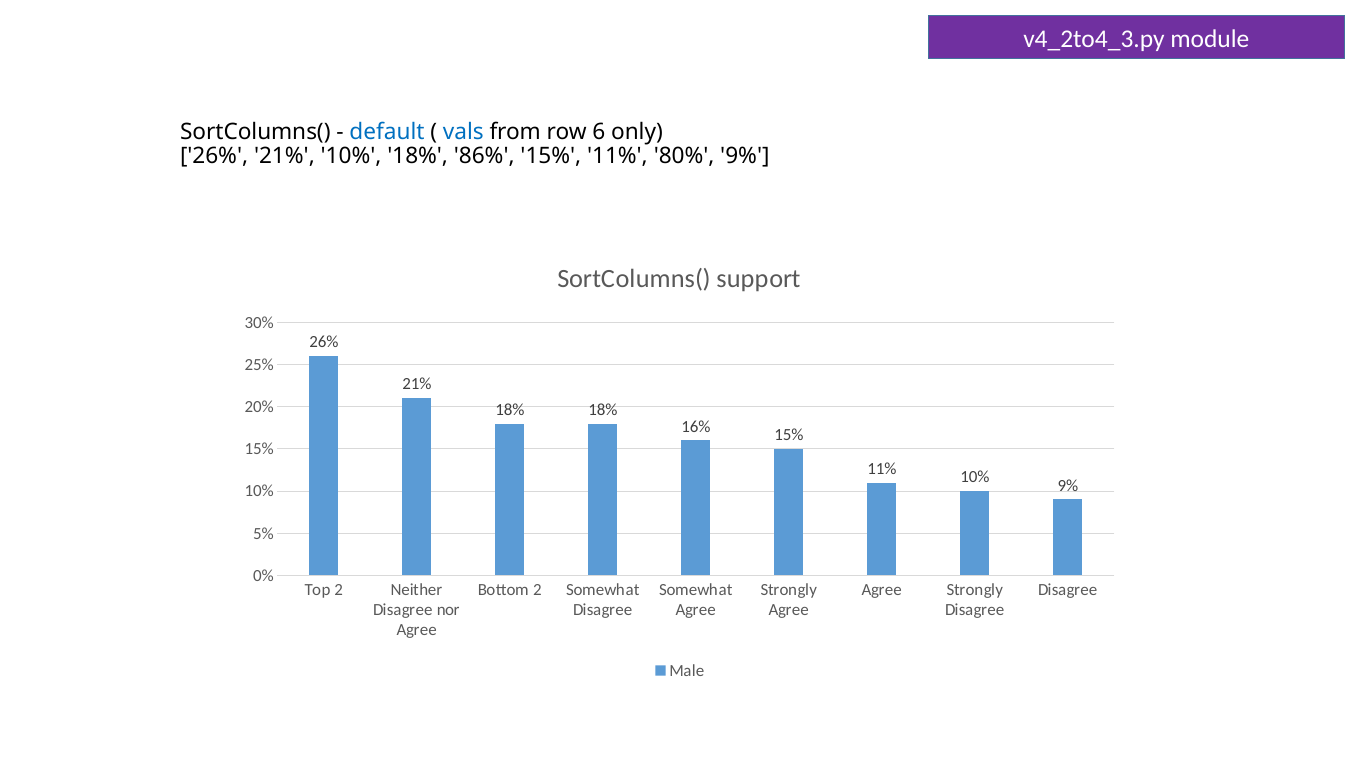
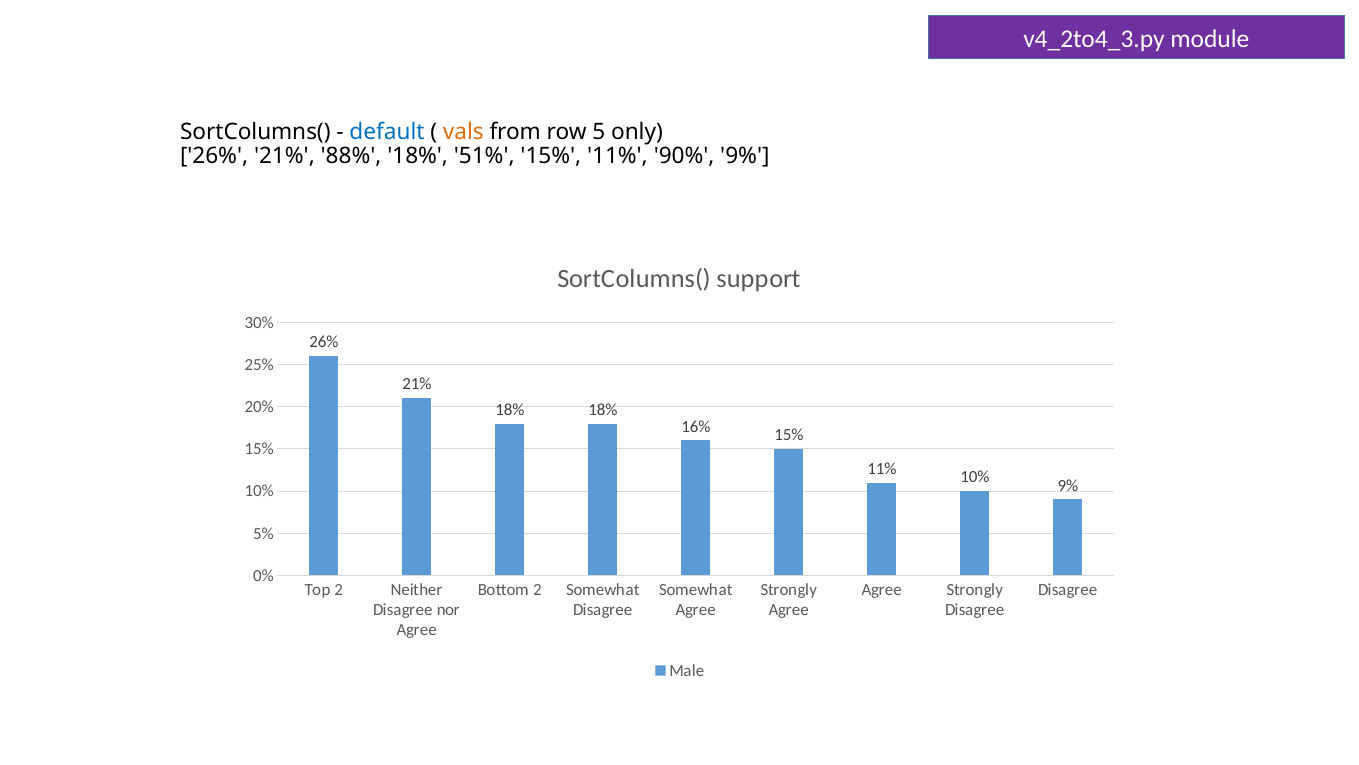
vals colour: blue -> orange (463, 132)
6: 6 -> 5 (599, 132)
21% 10%: 10% -> 88% (351, 156)
86%: 86% -> 51% (484, 156)
80%: 80% -> 90% (684, 156)
